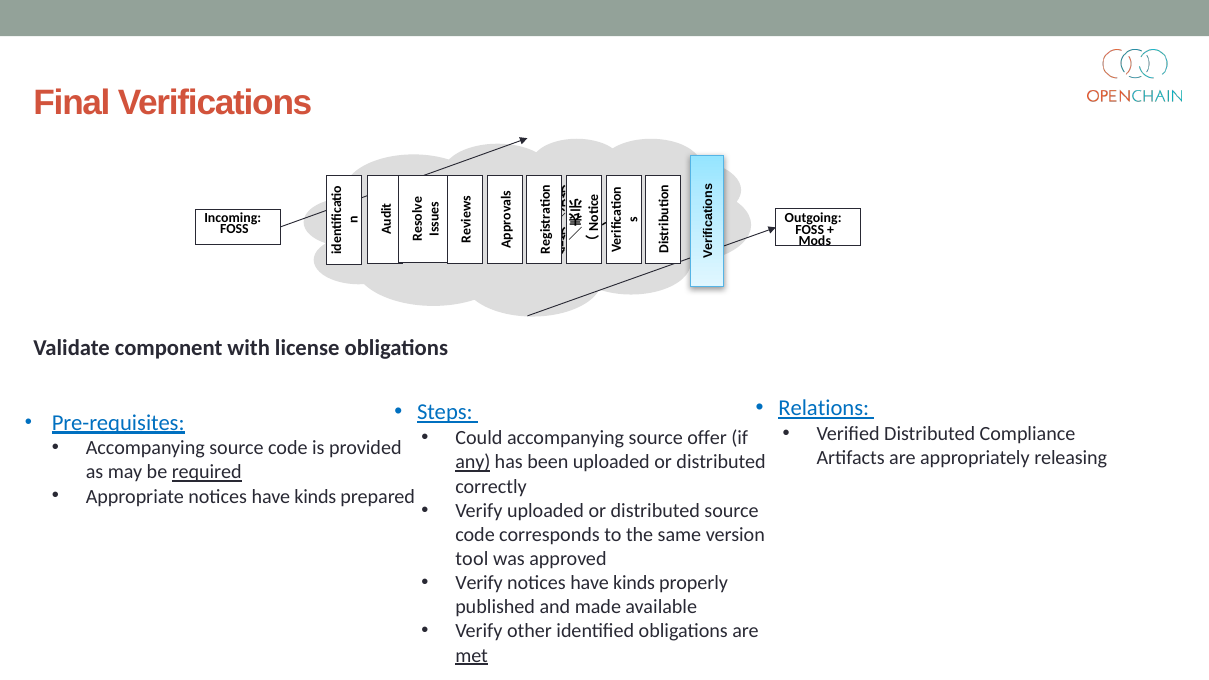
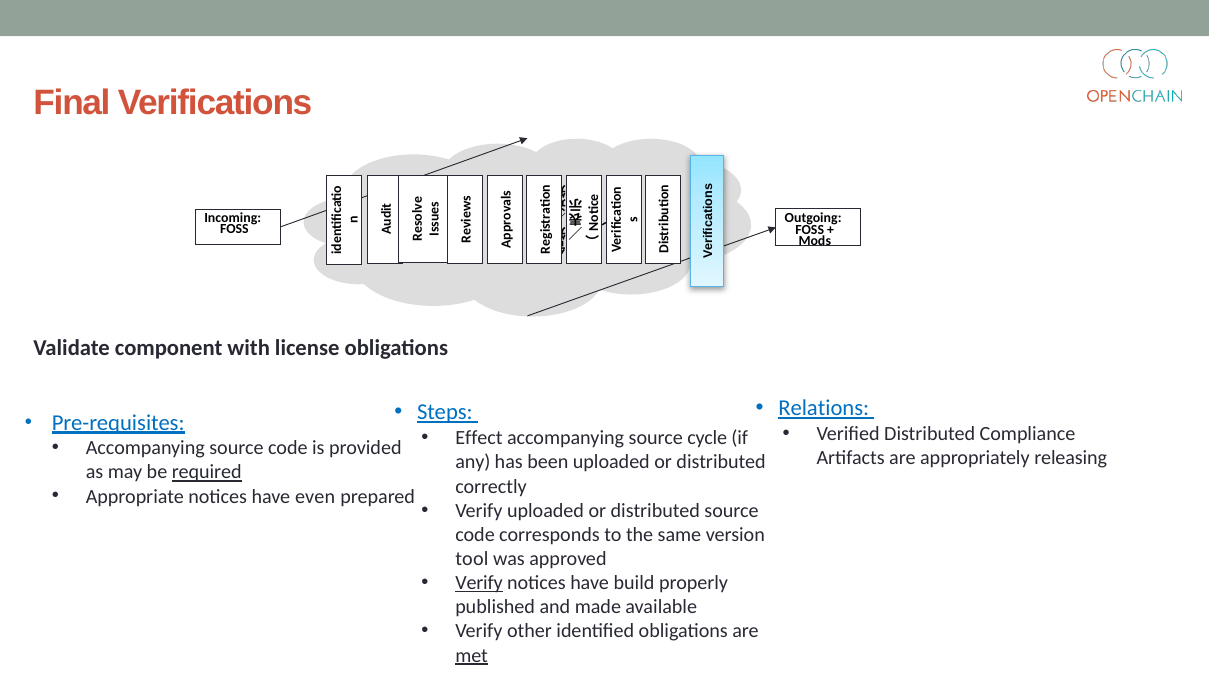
Could: Could -> Effect (479, 438)
offer: offer -> cycle (707, 438)
any underline: present -> none (473, 462)
Appropriate notices have kinds: kinds -> even (315, 497)
Verify underline: none -> present (479, 583)
kinds: kinds -> build (634, 583)
